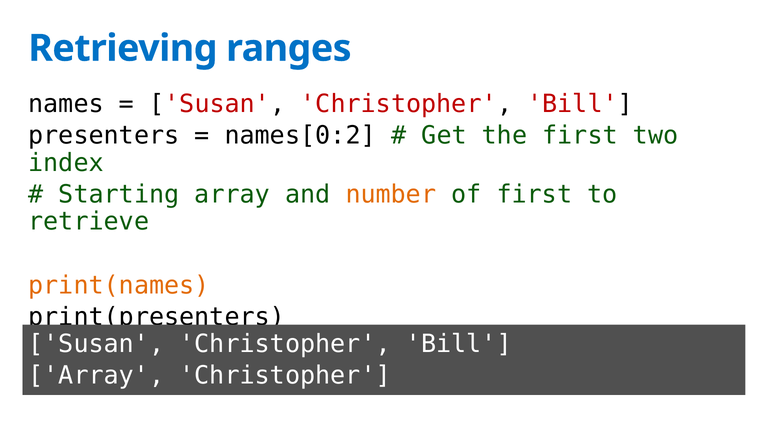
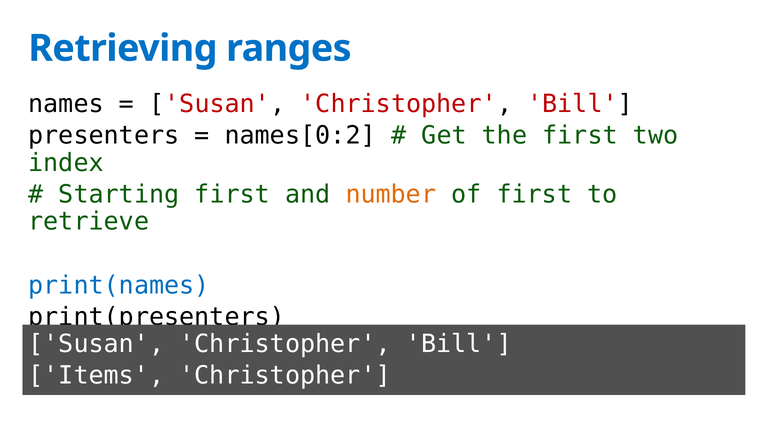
Starting array: array -> first (232, 195)
print(names colour: orange -> blue (119, 285)
Array: Array -> Items (96, 376)
